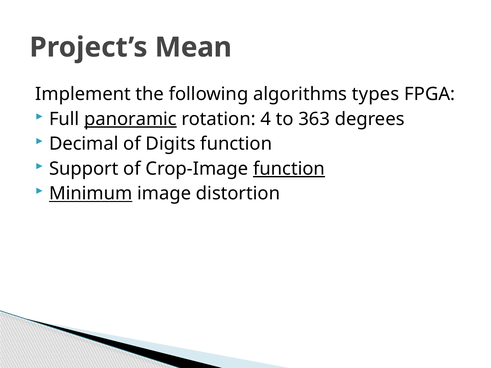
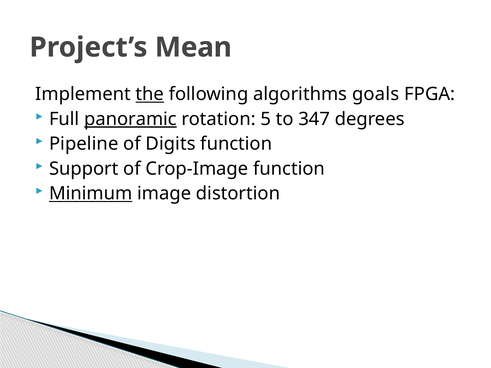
the underline: none -> present (150, 94)
types: types -> goals (376, 94)
4: 4 -> 5 (266, 119)
363: 363 -> 347 (314, 119)
Decimal: Decimal -> Pipeline (84, 144)
function underline: present -> none (289, 169)
